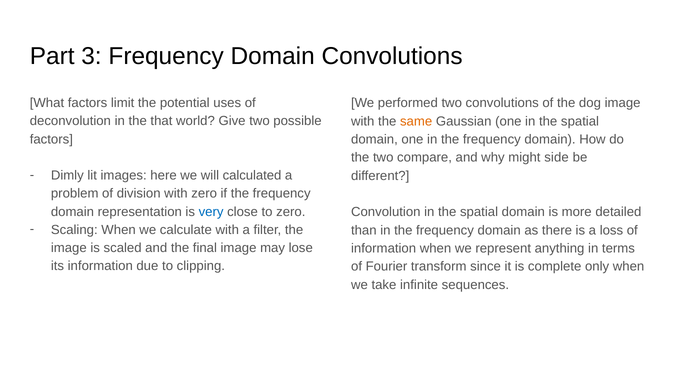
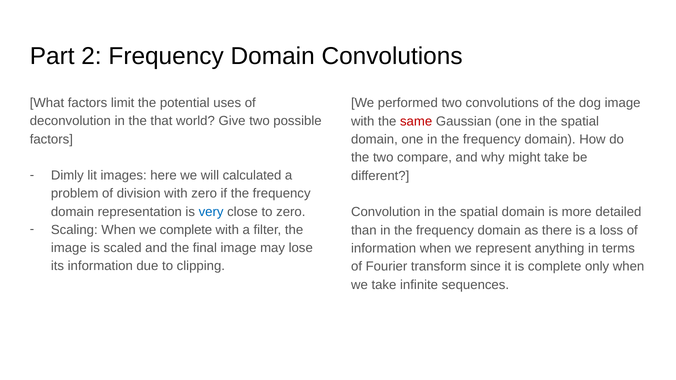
3: 3 -> 2 (91, 56)
same colour: orange -> red (416, 121)
might side: side -> take (557, 158)
we calculate: calculate -> complete (186, 230)
